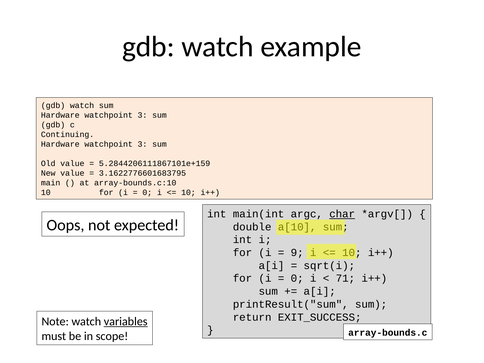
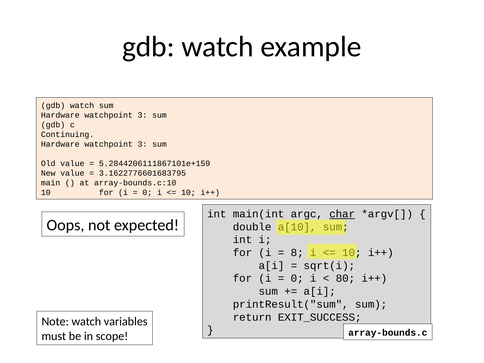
9: 9 -> 8 (297, 253)
71: 71 -> 80 (345, 278)
variables underline: present -> none (126, 322)
